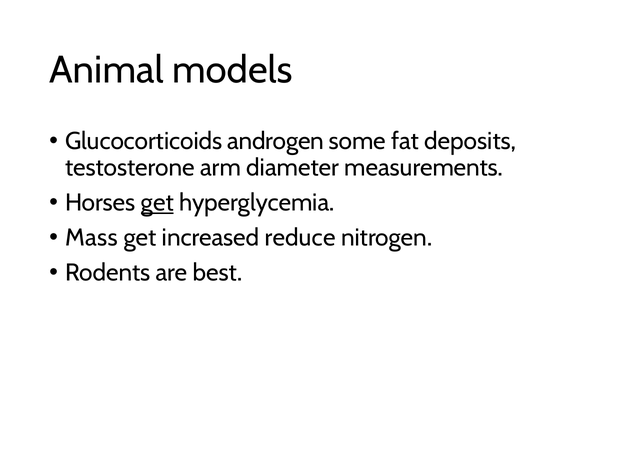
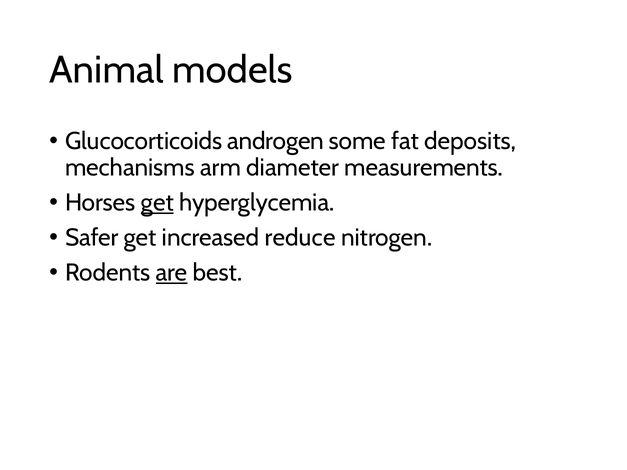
testosterone: testosterone -> mechanisms (130, 168)
Mass: Mass -> Safer (92, 238)
are underline: none -> present (172, 273)
